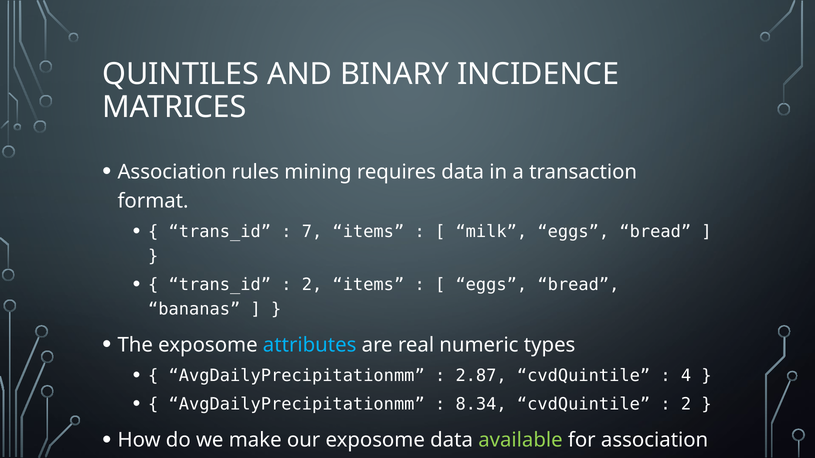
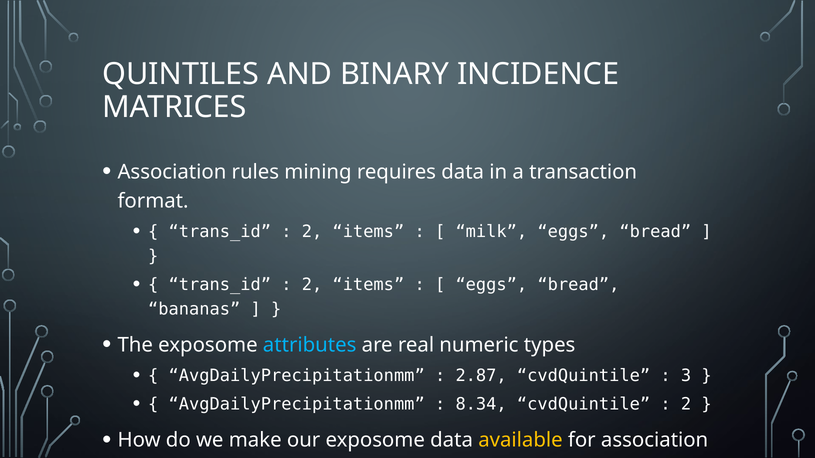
7: 7 -> 2 (312, 232)
4: 4 -> 3 (686, 376)
available colour: light green -> yellow (520, 441)
